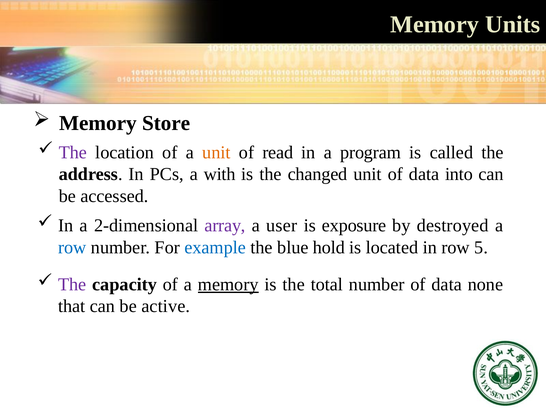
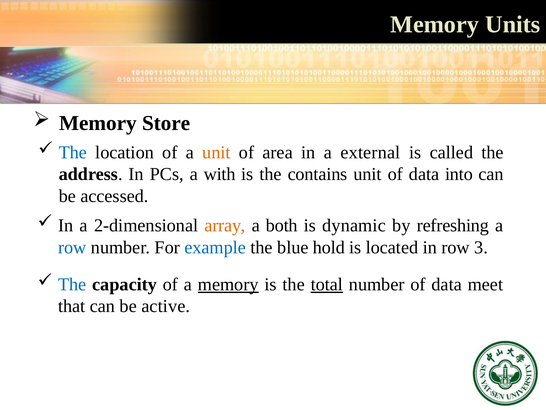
The colour: purple -> blue (73, 152)
read: read -> area (278, 152)
program: program -> external (370, 152)
changed: changed -> contains (318, 174)
array colour: purple -> orange (225, 225)
user: user -> both (282, 225)
exposure: exposure -> dynamic (354, 225)
destroyed: destroyed -> refreshing (453, 225)
5: 5 -> 3 (481, 247)
The colour: purple -> blue (72, 284)
total underline: none -> present (327, 284)
none: none -> meet (485, 284)
